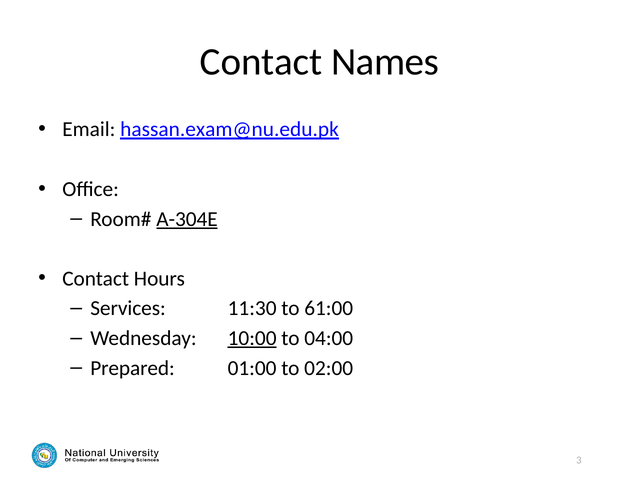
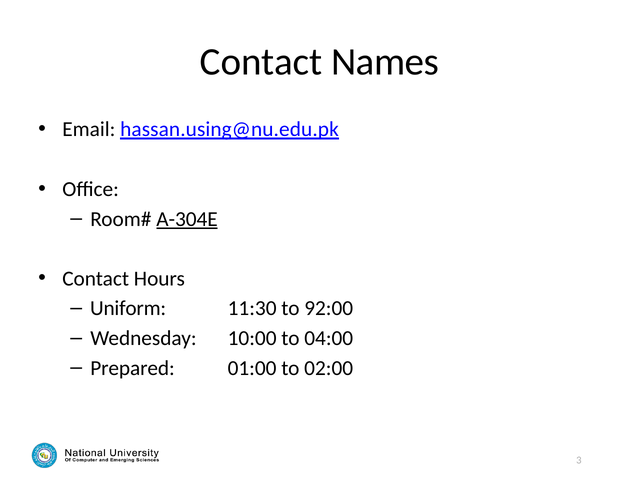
hassan.exam@nu.edu.pk: hassan.exam@nu.edu.pk -> hassan.using@nu.edu.pk (229, 129)
Services: Services -> Uniform (128, 309)
61:00: 61:00 -> 92:00 (329, 309)
10:00 underline: present -> none (252, 338)
